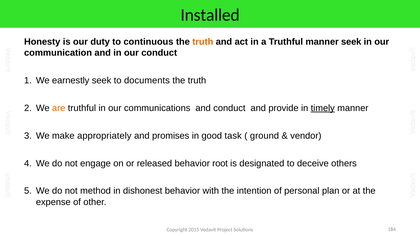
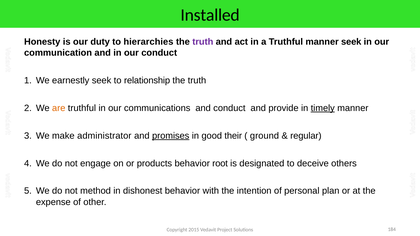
continuous: continuous -> hierarchies (148, 42)
truth colour: orange -> purple (203, 42)
documents: documents -> relationship (147, 81)
appropriately: appropriately -> administrator (104, 136)
promises underline: none -> present (171, 136)
task: task -> their (233, 136)
vendor: vendor -> regular (306, 136)
released: released -> products (154, 164)
